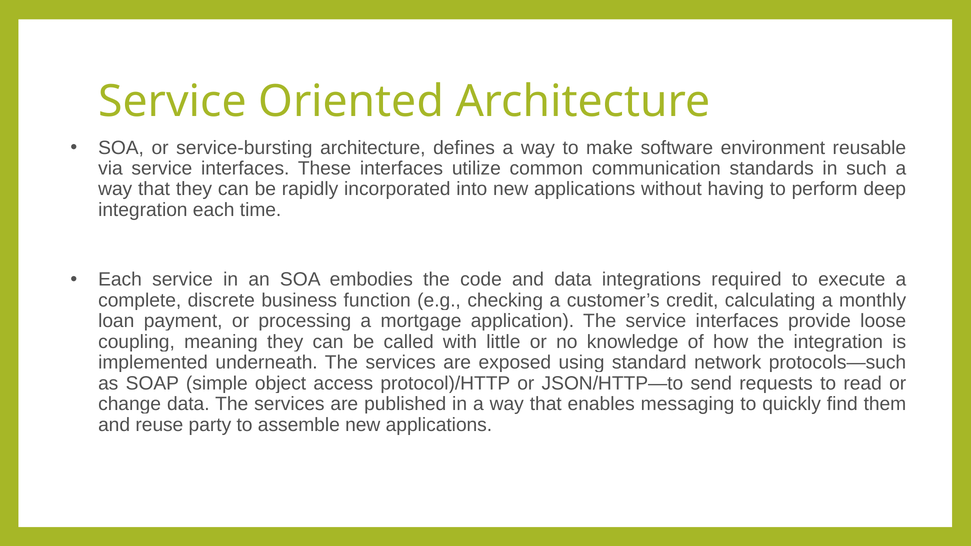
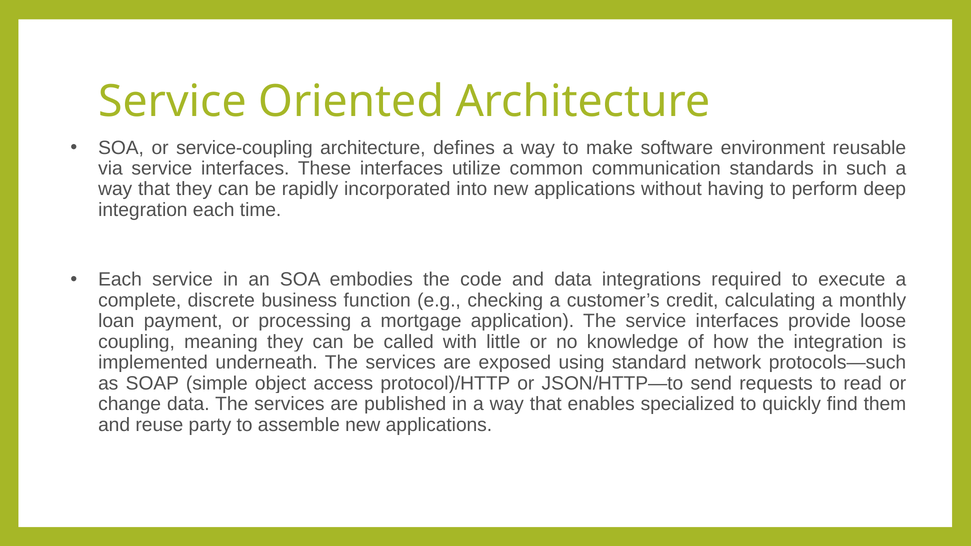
service-bursting: service-bursting -> service-coupling (244, 148)
messaging: messaging -> specialized (688, 404)
